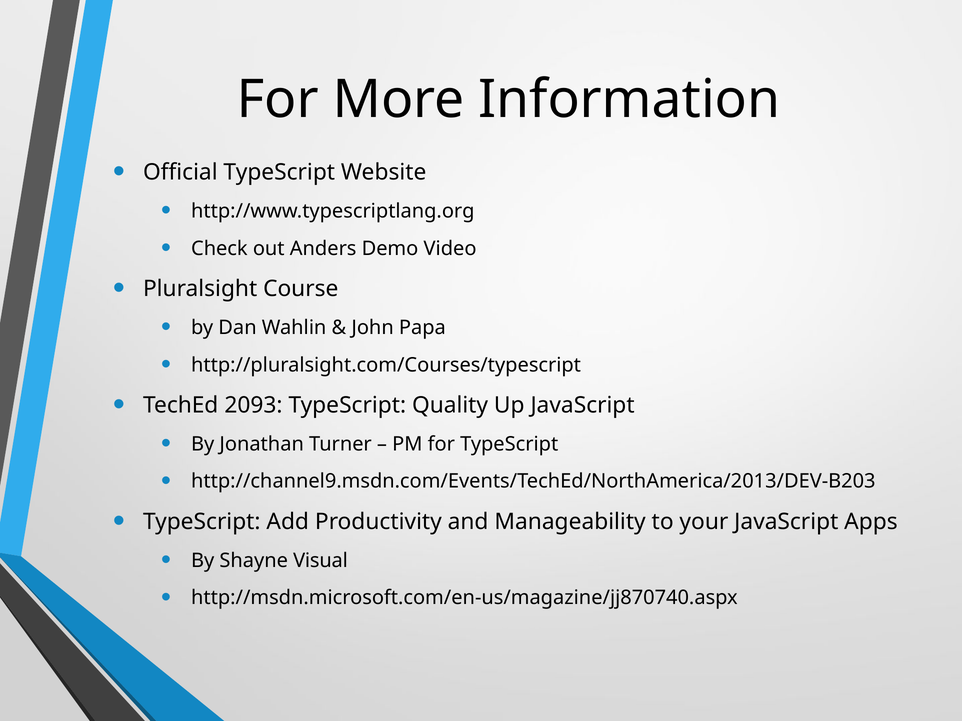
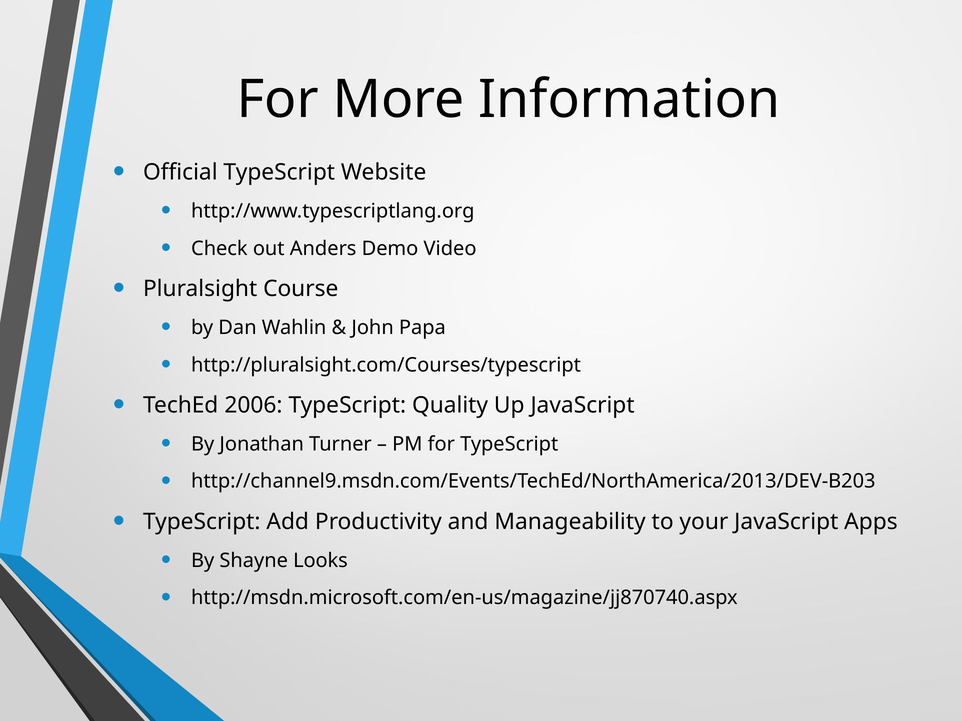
2093: 2093 -> 2006 (253, 405)
Visual: Visual -> Looks (320, 561)
